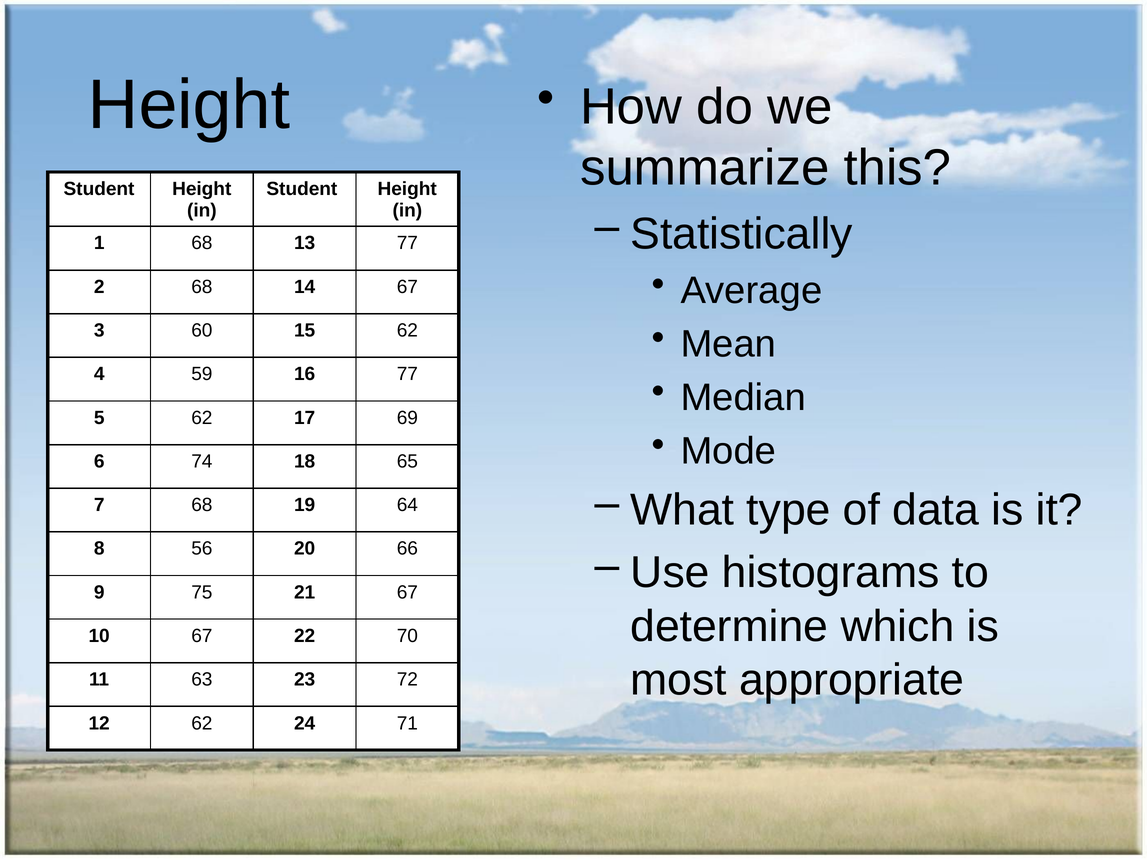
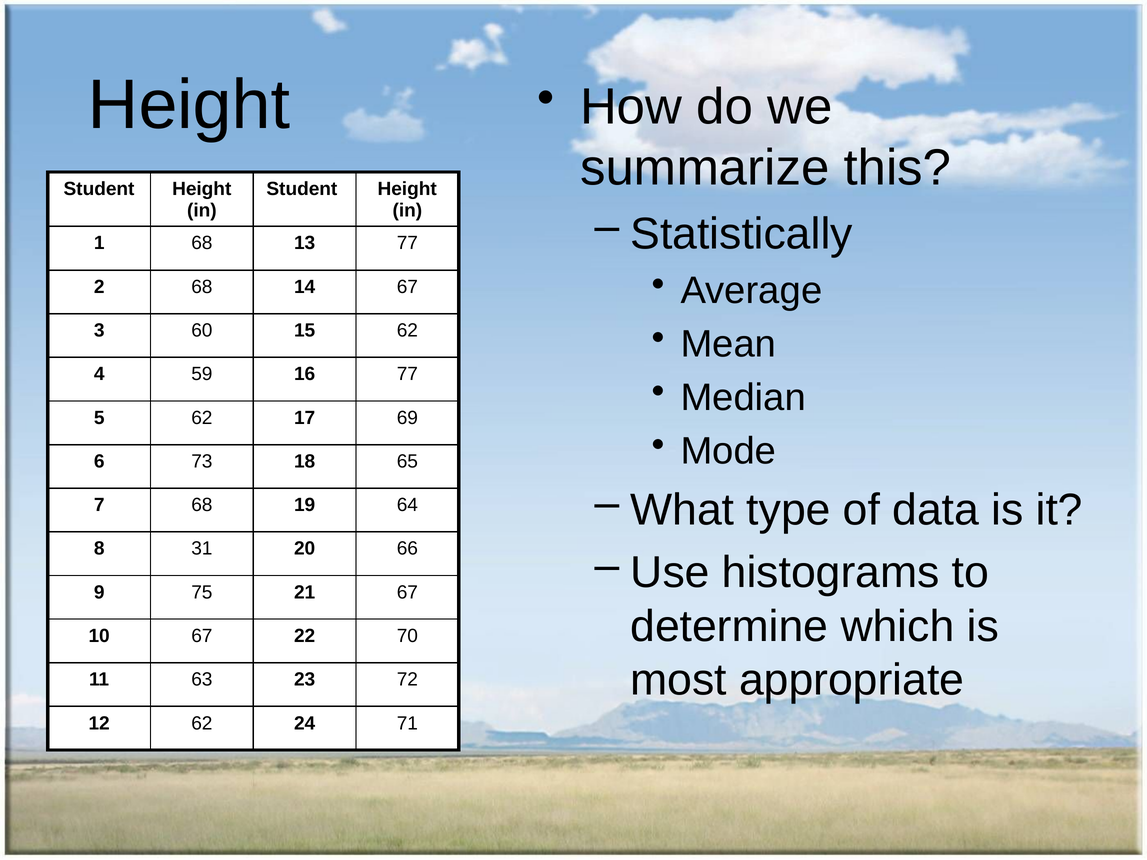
74: 74 -> 73 (202, 462)
56: 56 -> 31 (202, 549)
